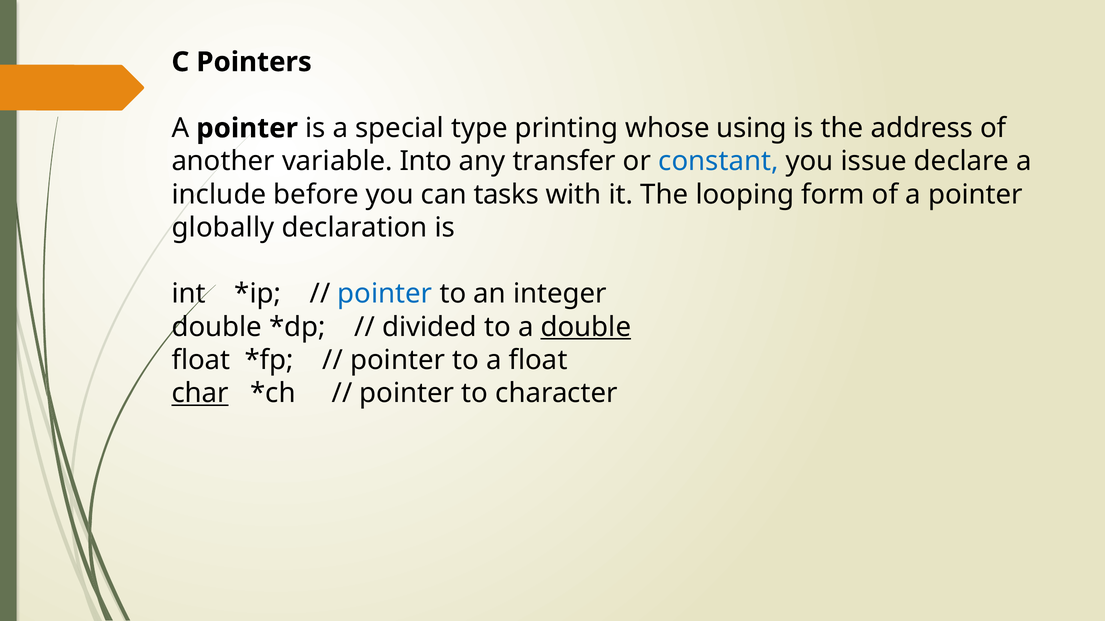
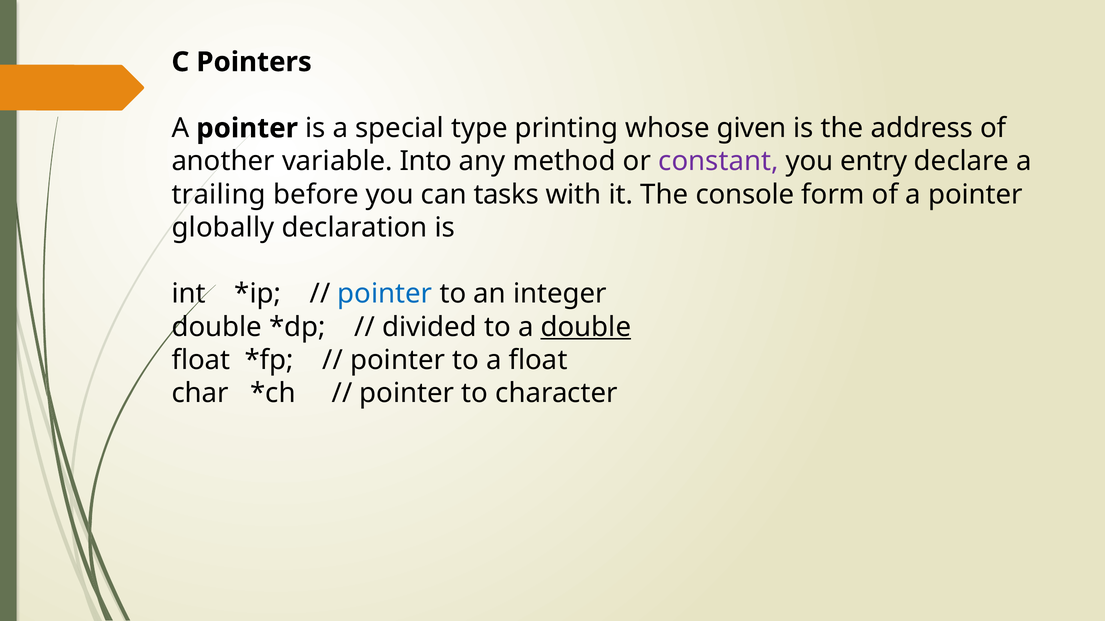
using: using -> given (752, 128)
transfer: transfer -> method (564, 162)
constant colour: blue -> purple (718, 162)
issue: issue -> entry (874, 162)
include: include -> trailing (219, 195)
looping: looping -> console (745, 195)
char underline: present -> none (200, 394)
